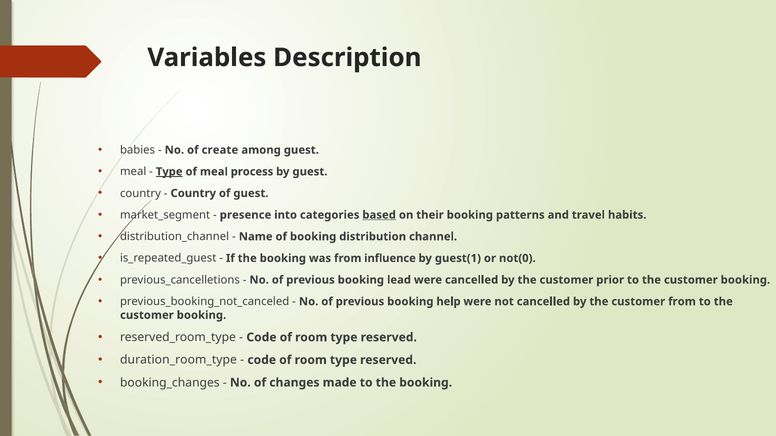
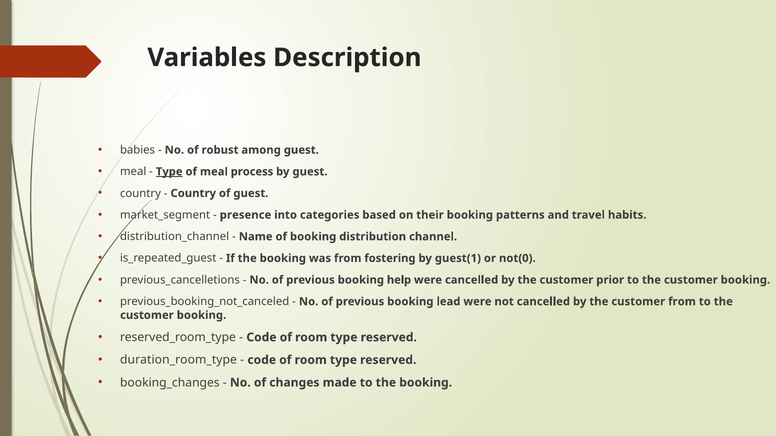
create: create -> robust (220, 150)
based underline: present -> none (379, 215)
influence: influence -> fostering (390, 259)
lead: lead -> help (399, 280)
help: help -> lead (448, 302)
